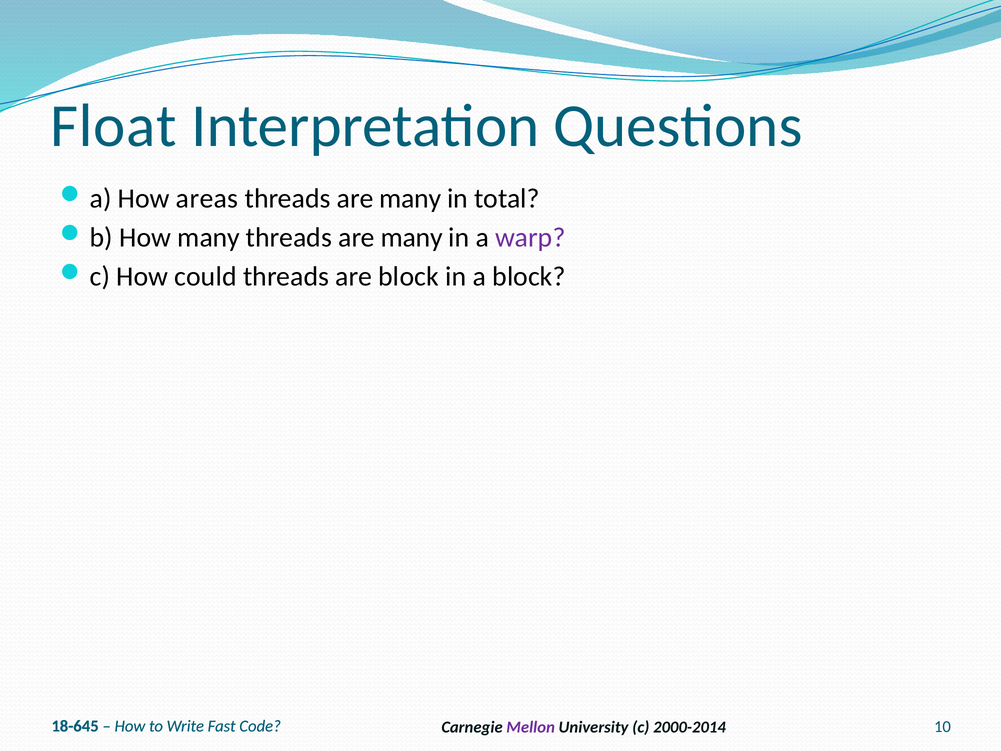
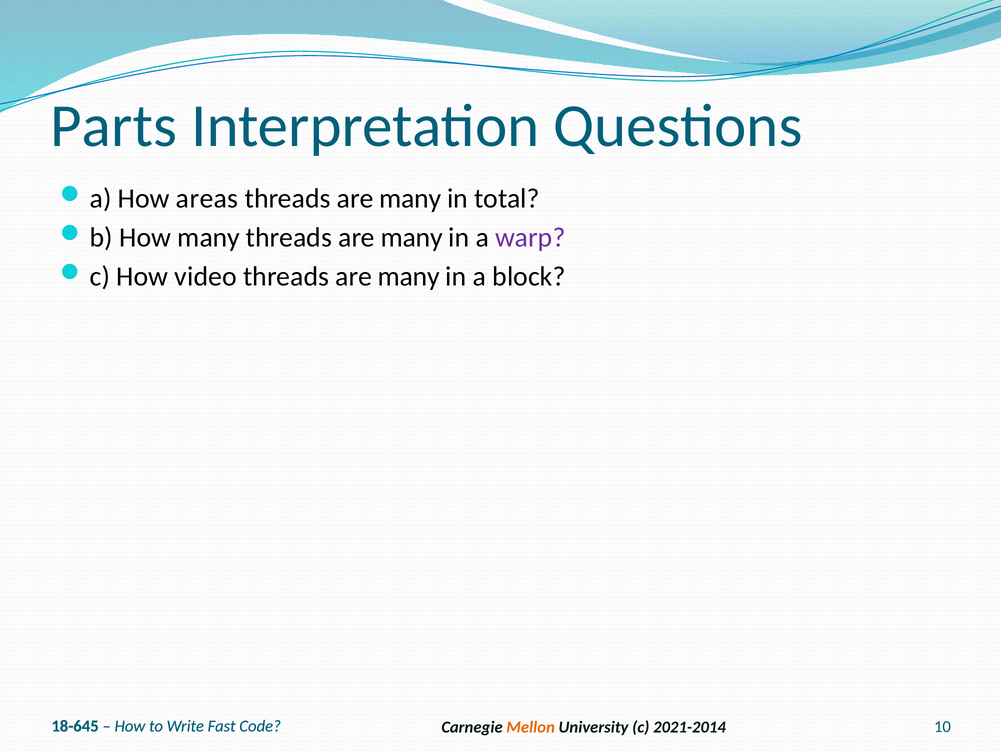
Float: Float -> Parts (114, 126)
could: could -> video (206, 277)
block: block -> many (409, 277)
Mellon colour: purple -> orange (531, 727)
2000-2014: 2000-2014 -> 2021-2014 (690, 727)
